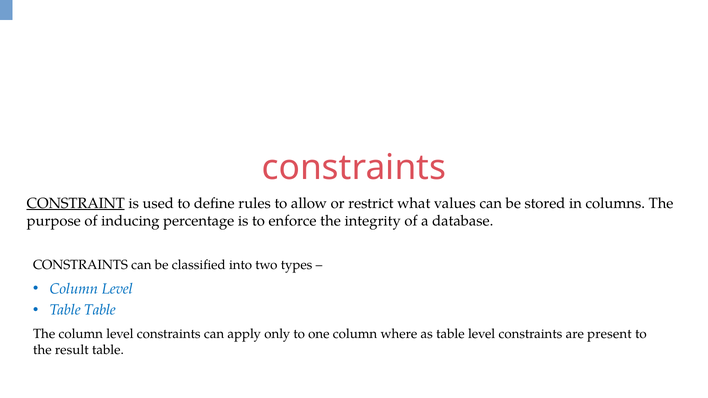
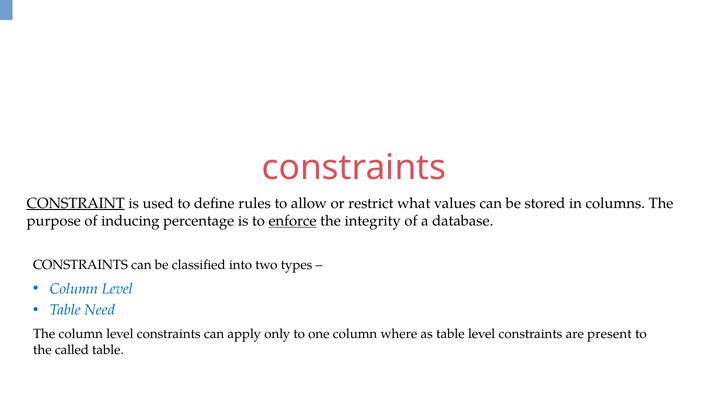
enforce underline: none -> present (293, 221)
Table Table: Table -> Need (100, 310)
result: result -> called (72, 350)
